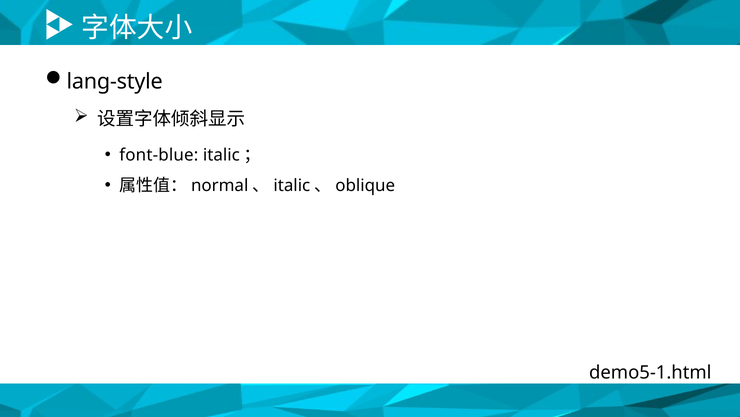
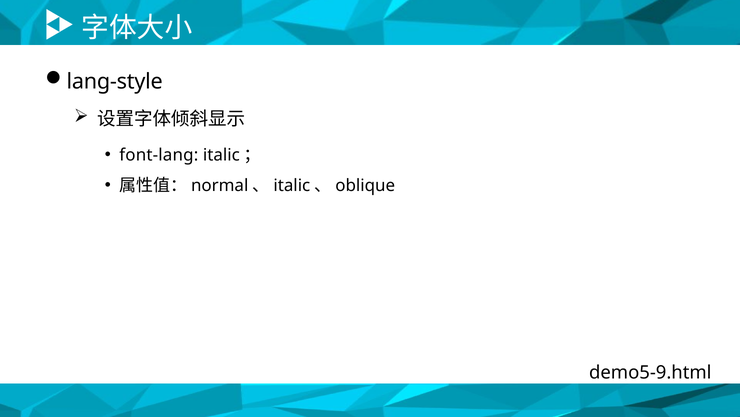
font-blue: font-blue -> font-lang (159, 155)
demo5-1.html: demo5-1.html -> demo5-9.html (650, 372)
